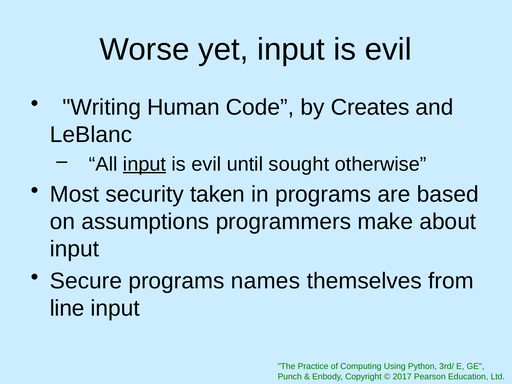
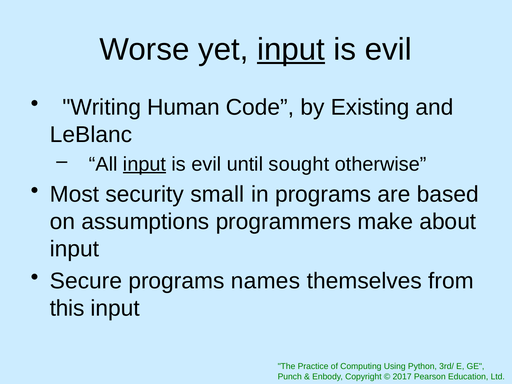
input underline: none -> present (291, 50)
Creates: Creates -> Existing (370, 107)
taken: taken -> small (217, 194)
line: line -> this (67, 308)
